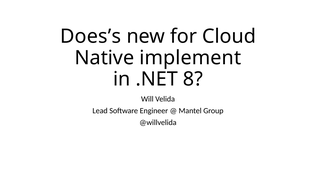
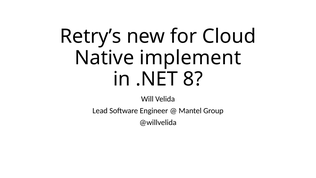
Does’s: Does’s -> Retry’s (91, 36)
